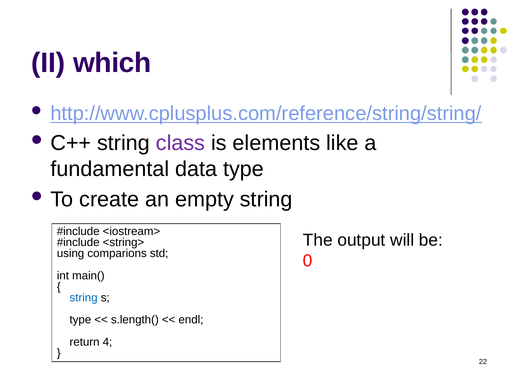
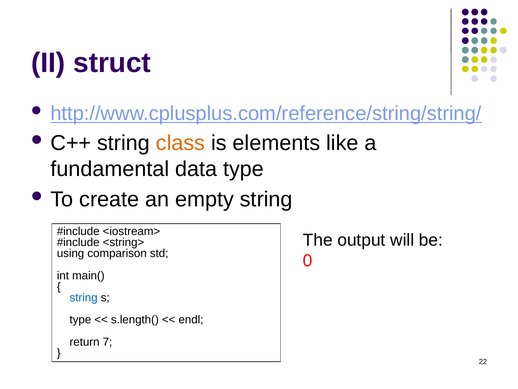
which: which -> struct (112, 63)
class colour: purple -> orange (181, 143)
comparions: comparions -> comparison (117, 253)
4: 4 -> 7 (107, 342)
